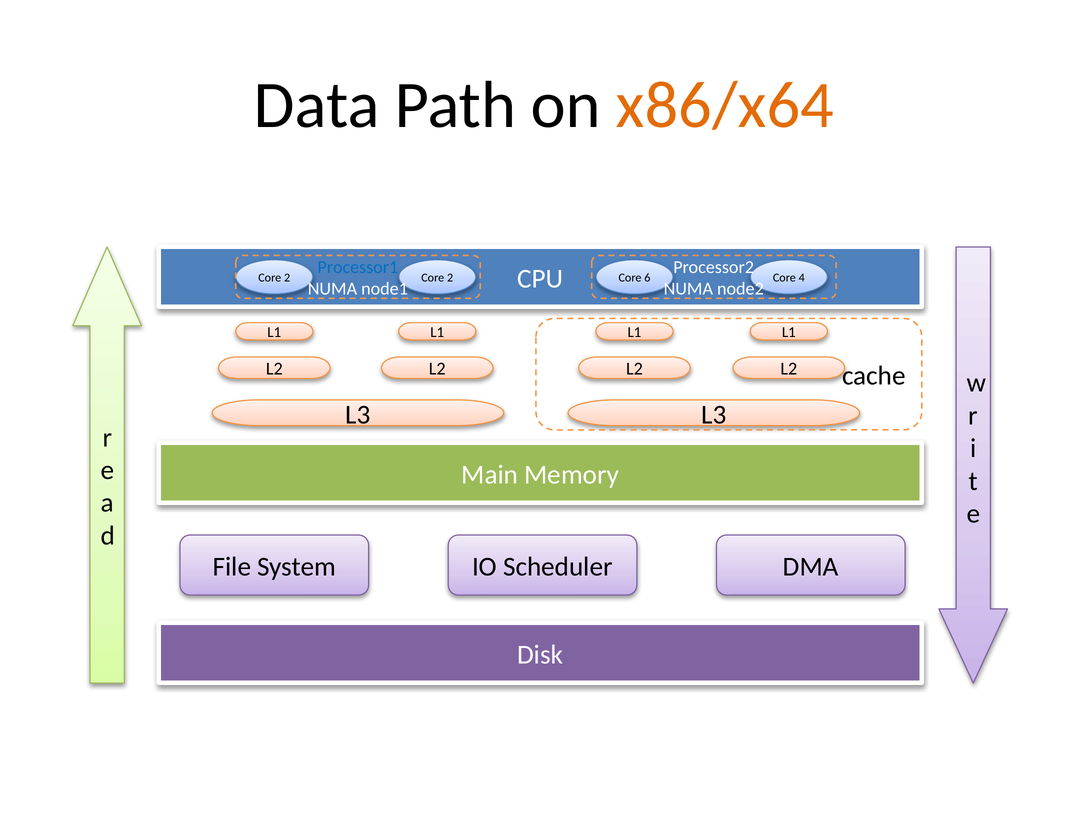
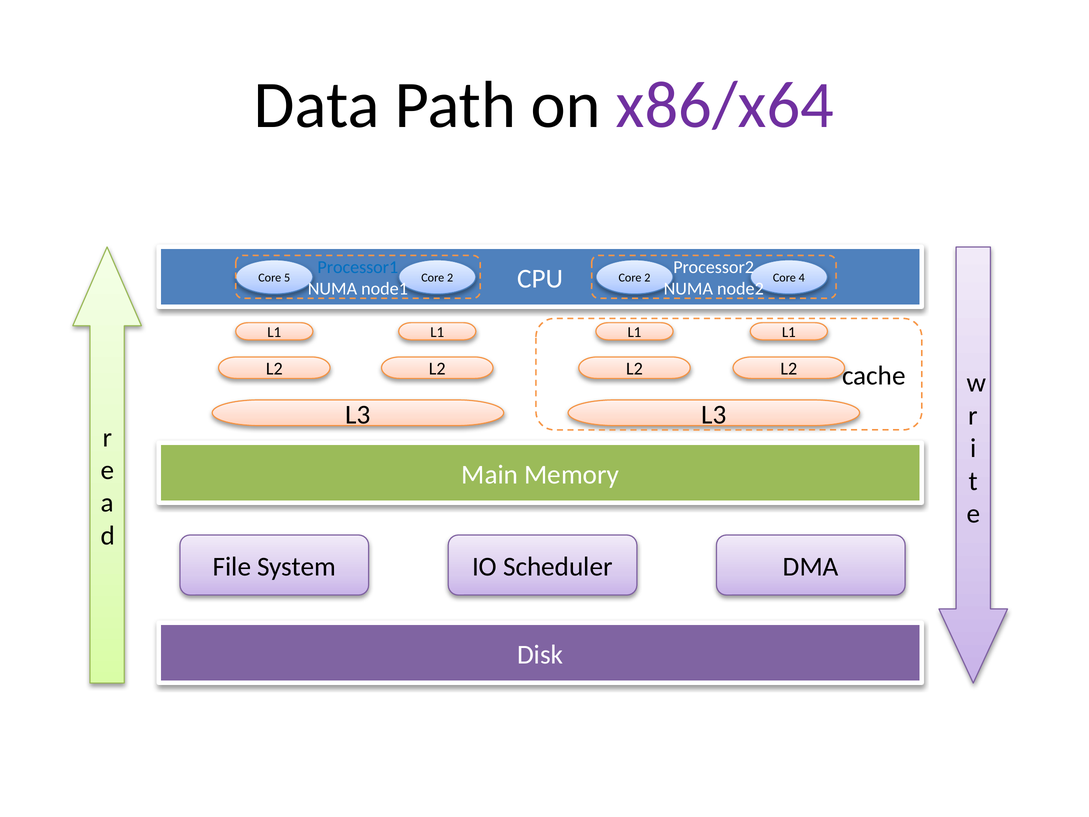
x86/x64 colour: orange -> purple (725, 105)
2: 2 -> 5 (287, 278)
6: 6 -> 2 (647, 278)
